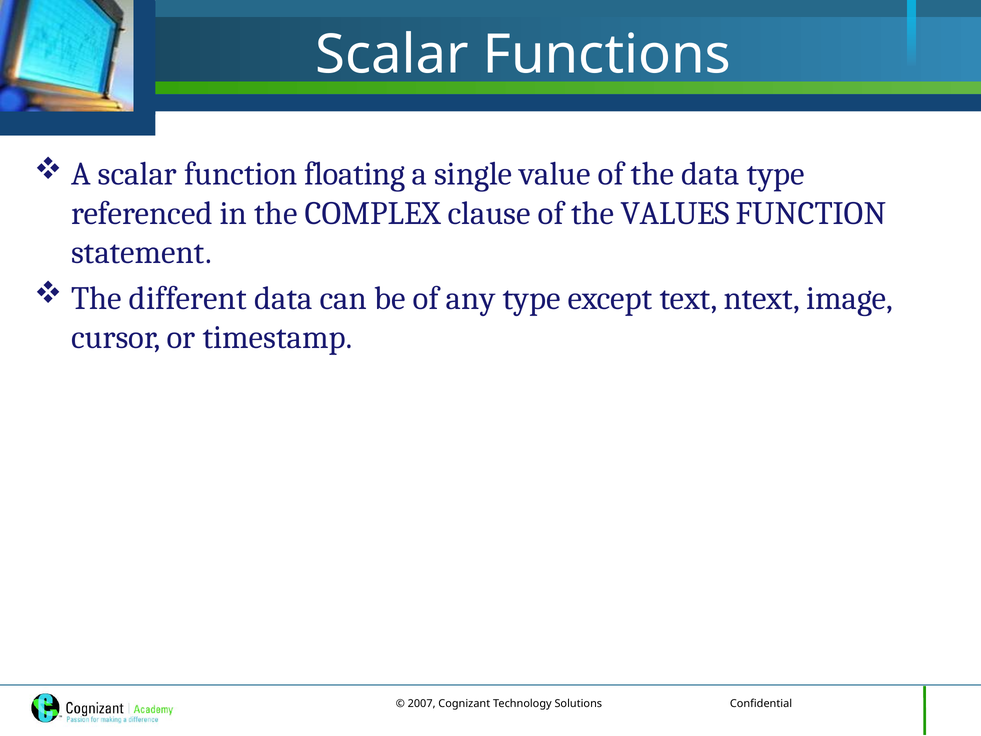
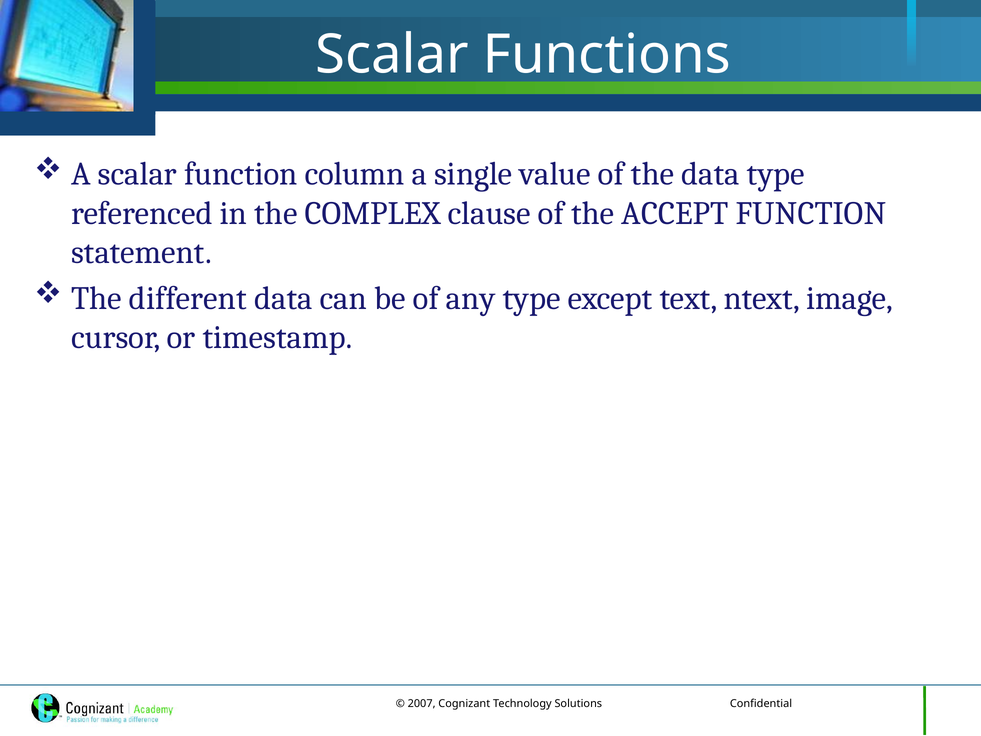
floating: floating -> column (355, 174)
VALUES: VALUES -> ACCEPT (675, 213)
